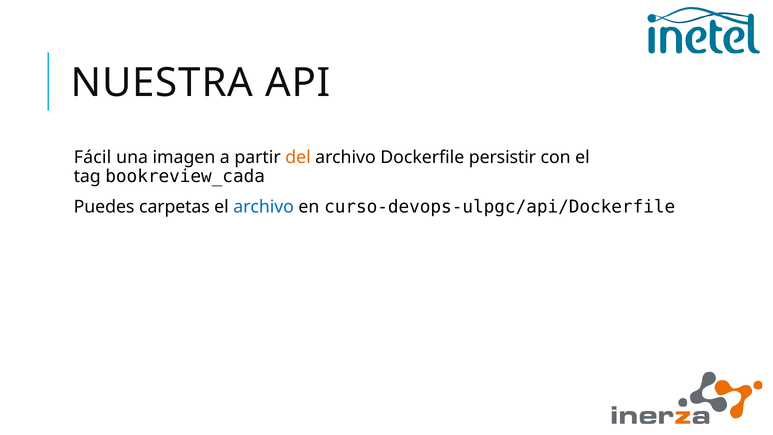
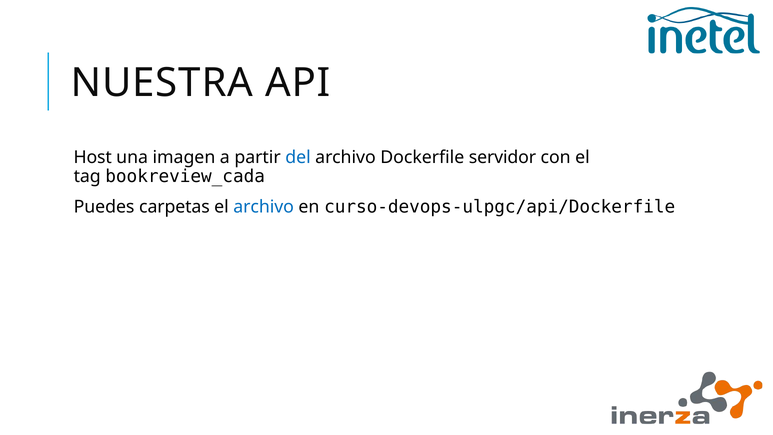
Fácil: Fácil -> Host (93, 157)
del colour: orange -> blue (298, 157)
persistir: persistir -> servidor (502, 157)
